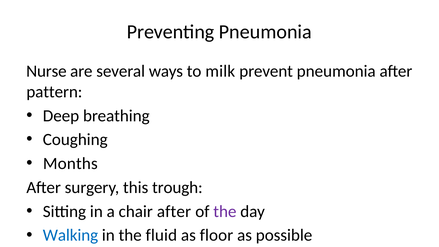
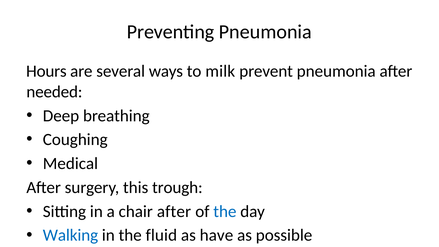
Nurse: Nurse -> Hours (46, 71)
pattern: pattern -> needed (54, 92)
Months: Months -> Medical (70, 164)
the colour: purple -> blue (225, 211)
floor: floor -> have (216, 235)
